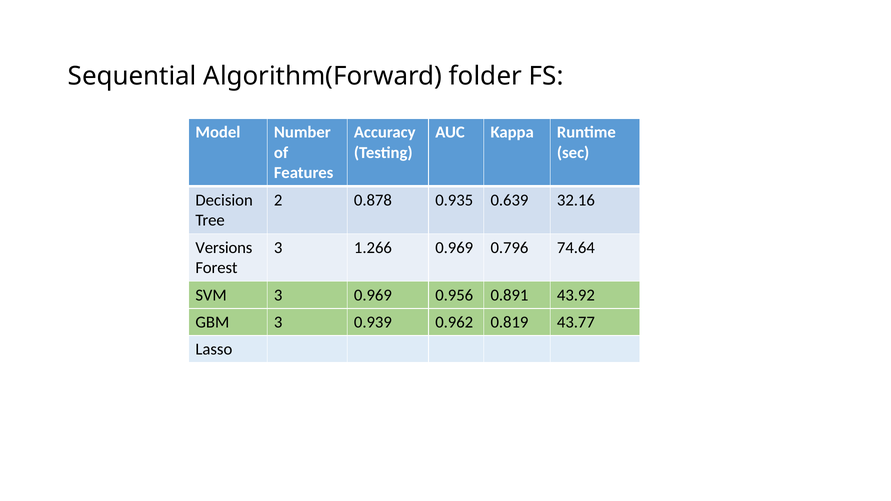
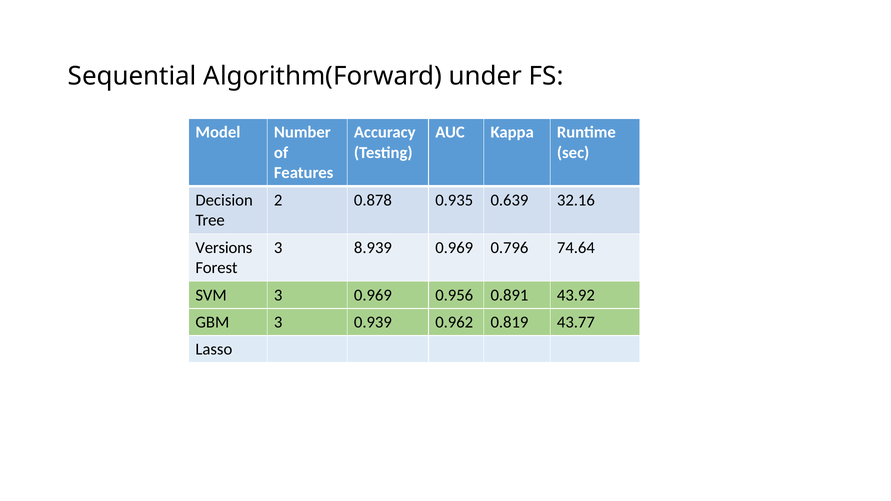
folder: folder -> under (485, 76)
1.266: 1.266 -> 8.939 (373, 248)
